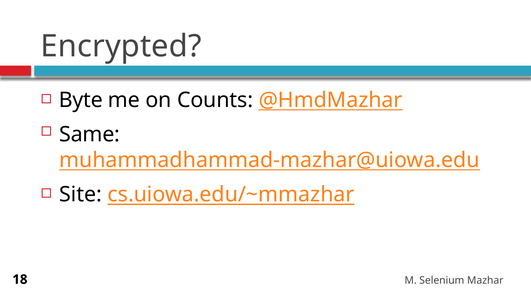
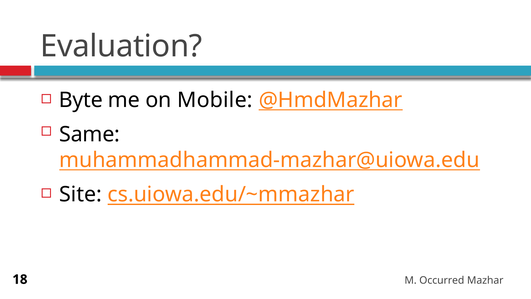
Encrypted: Encrypted -> Evaluation (121, 46)
Counts: Counts -> Mobile (215, 100)
Selenium: Selenium -> Occurred (442, 280)
